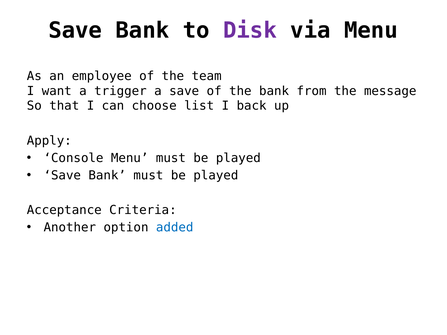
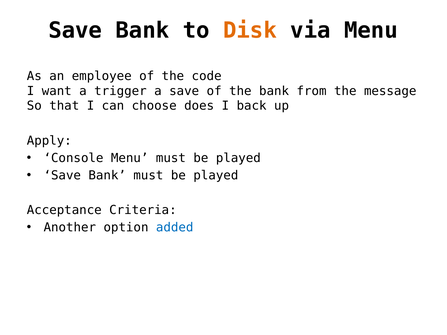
Disk colour: purple -> orange (250, 31)
team: team -> code (207, 76)
list: list -> does (199, 106)
